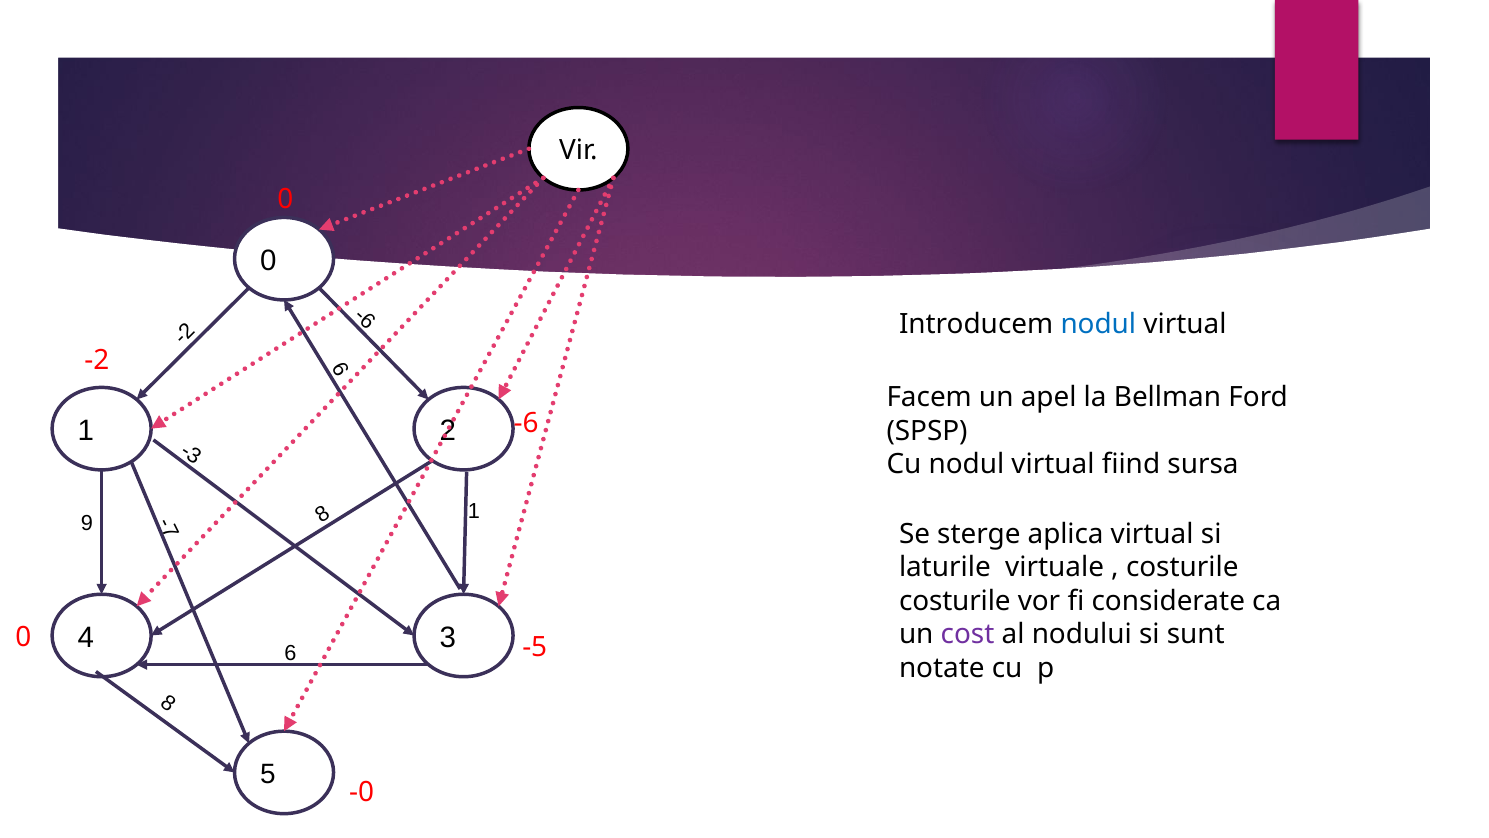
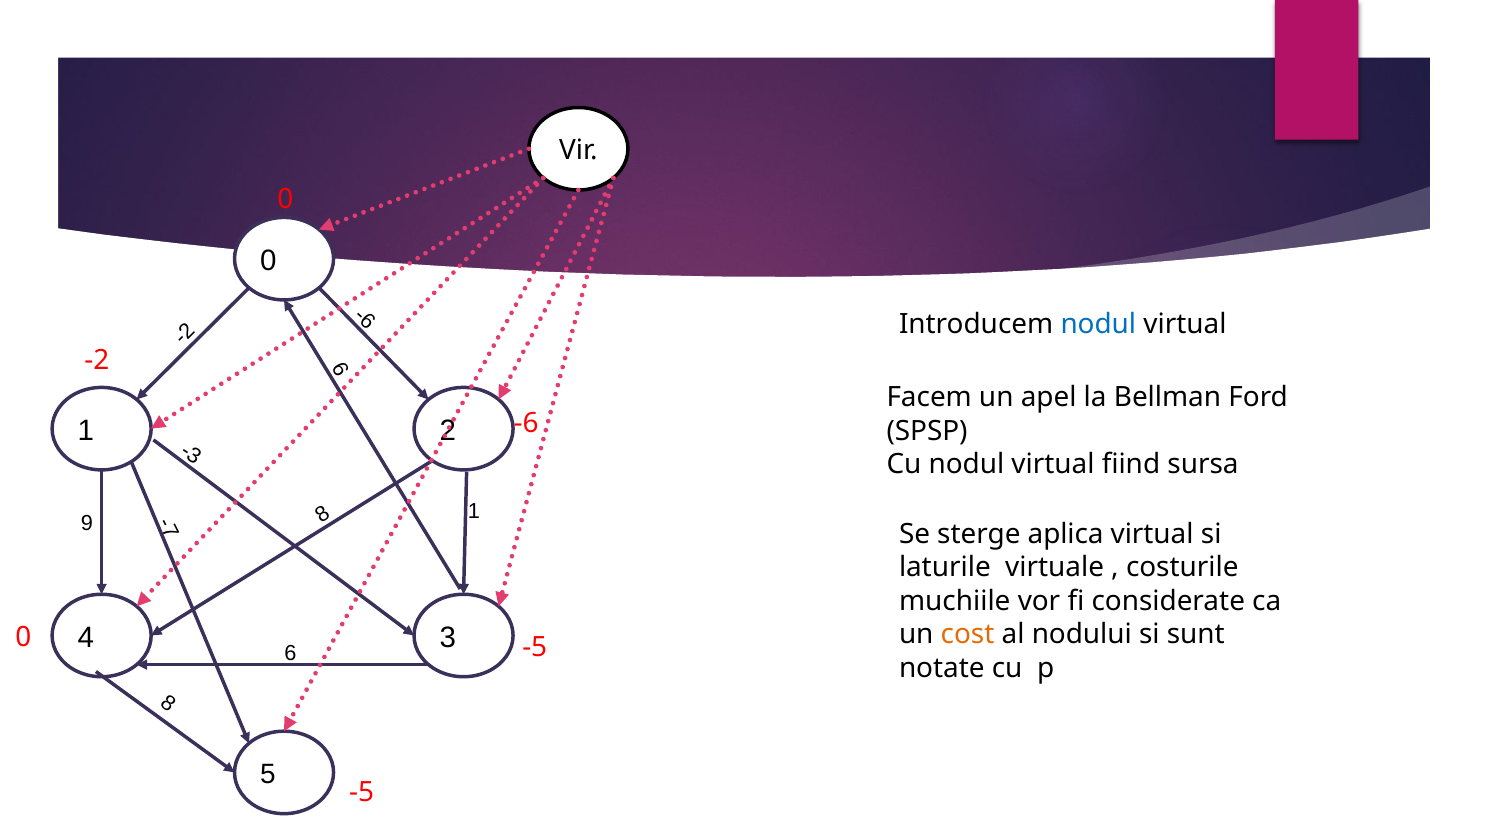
costurile: costurile -> muchiile (955, 601)
cost colour: purple -> orange (968, 634)
-0: -0 -> -5 (362, 792)
